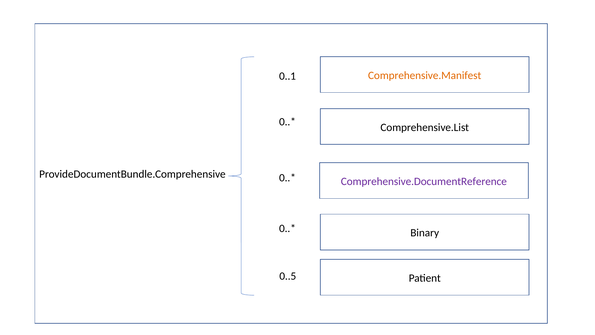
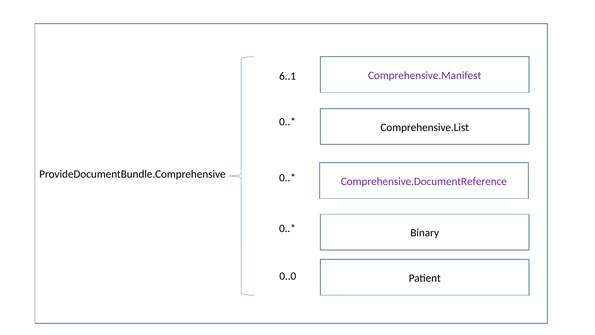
Comprehensive.Manifest colour: orange -> purple (425, 75)
0..1: 0..1 -> 6..1 (288, 76)
0..5: 0..5 -> 0..0 (288, 276)
